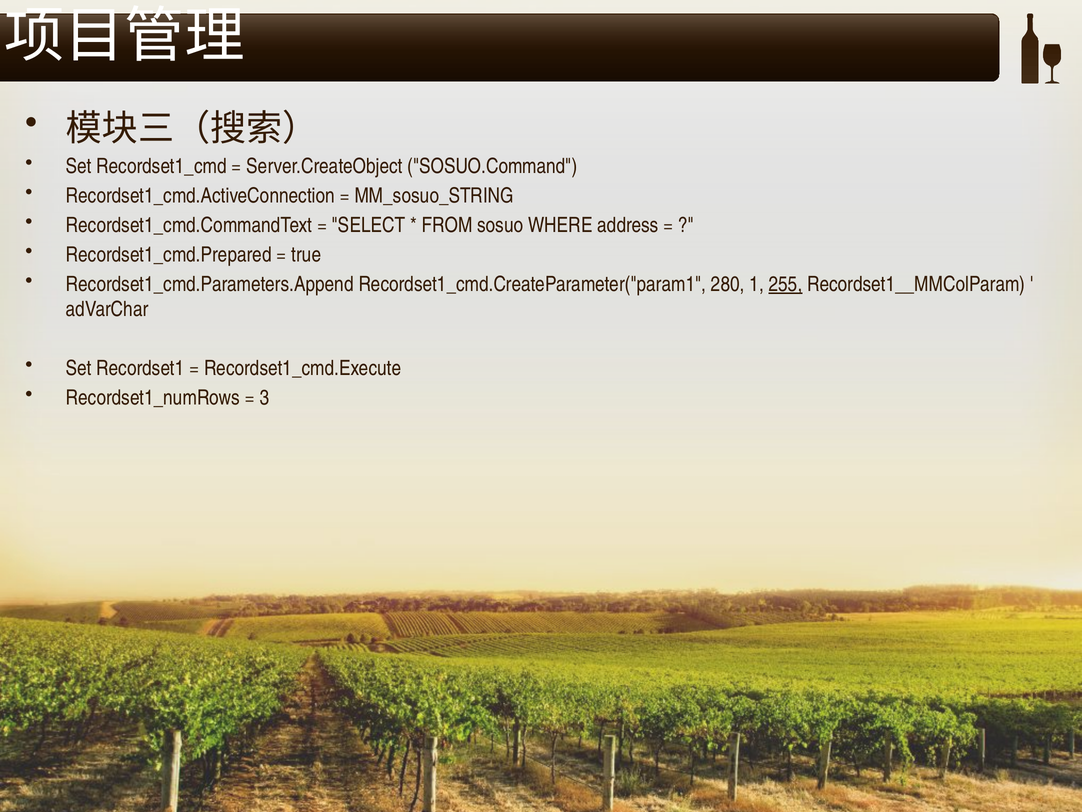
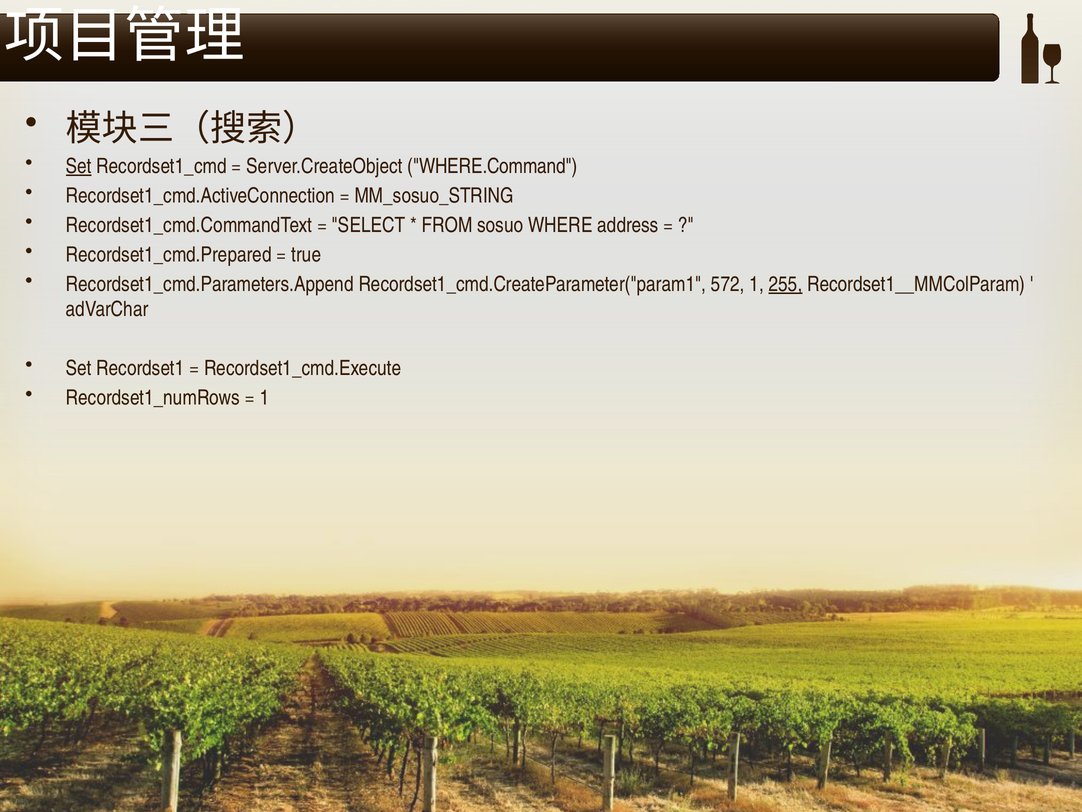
Set underline: none -> present (79, 166)
SOSUO.Command: SOSUO.Command -> WHERE.Command (492, 166)
280: 280 -> 572 (728, 284)
3: 3 -> 1 (264, 398)
